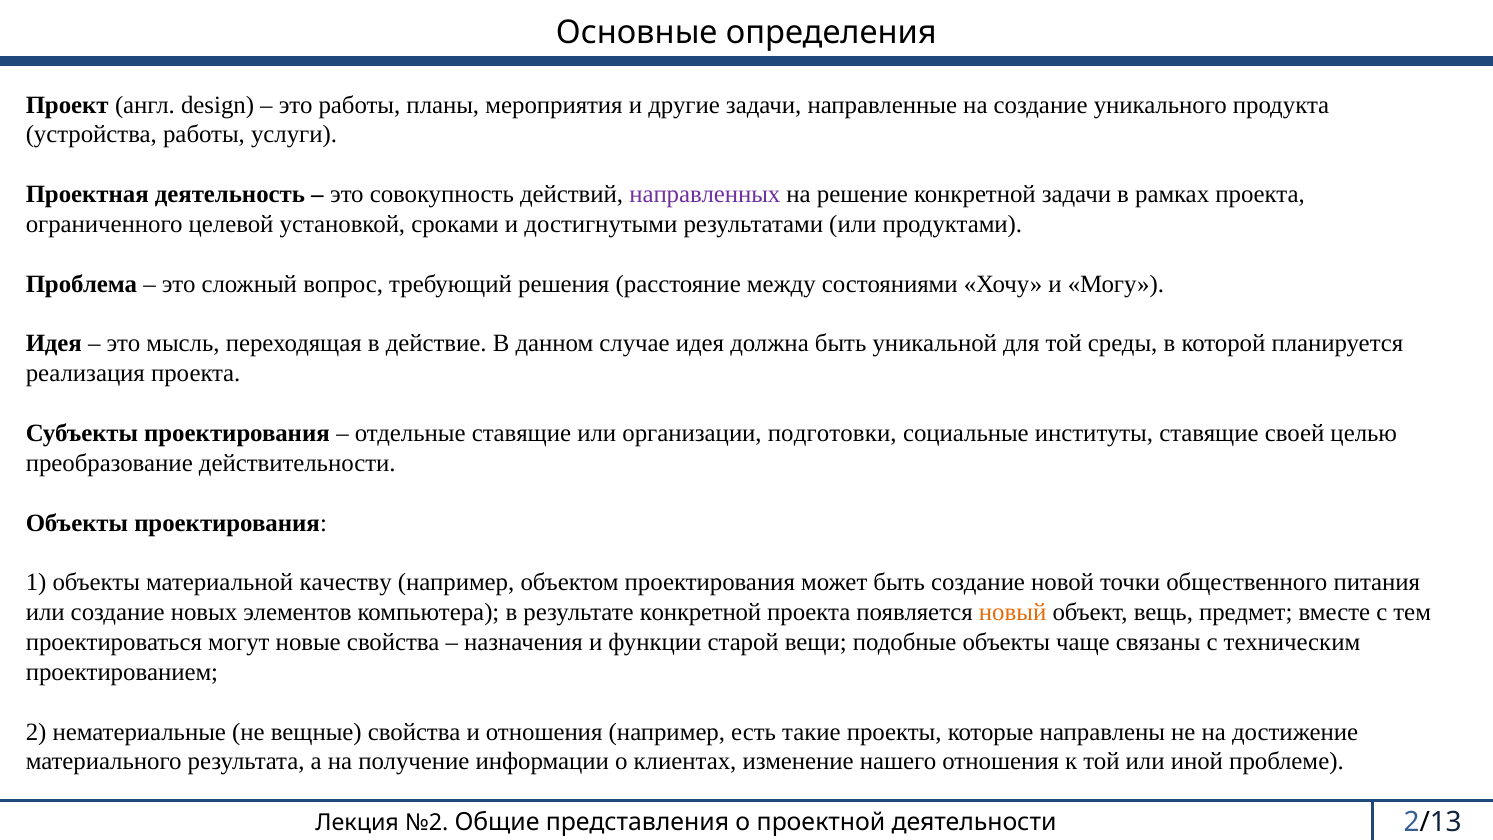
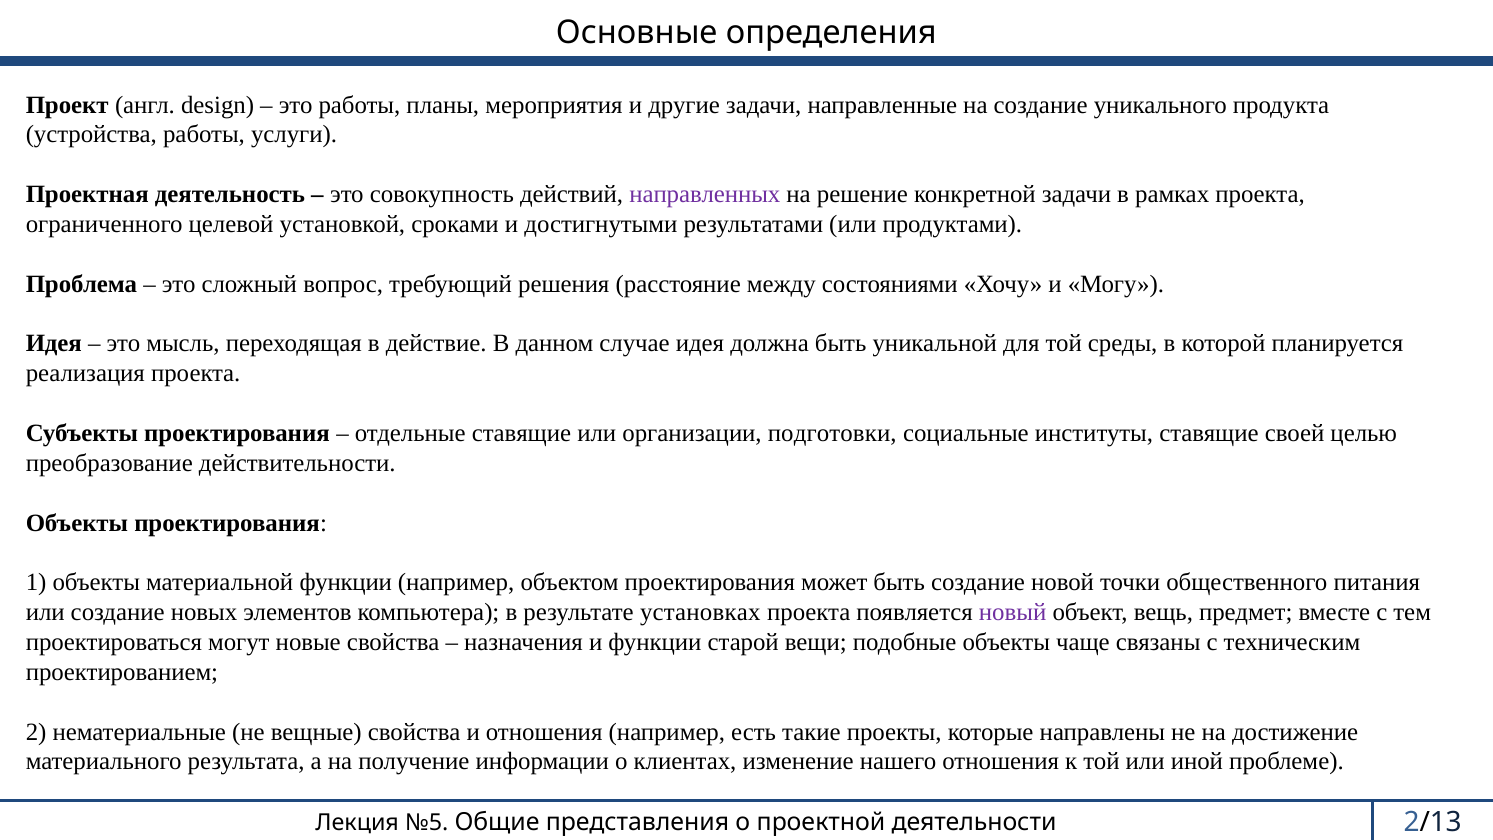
материальной качеству: качеству -> функции (346, 582)
результате конкретной: конкретной -> установках (700, 612)
новый colour: orange -> purple (1013, 612)
№2: №2 -> №5 (427, 823)
